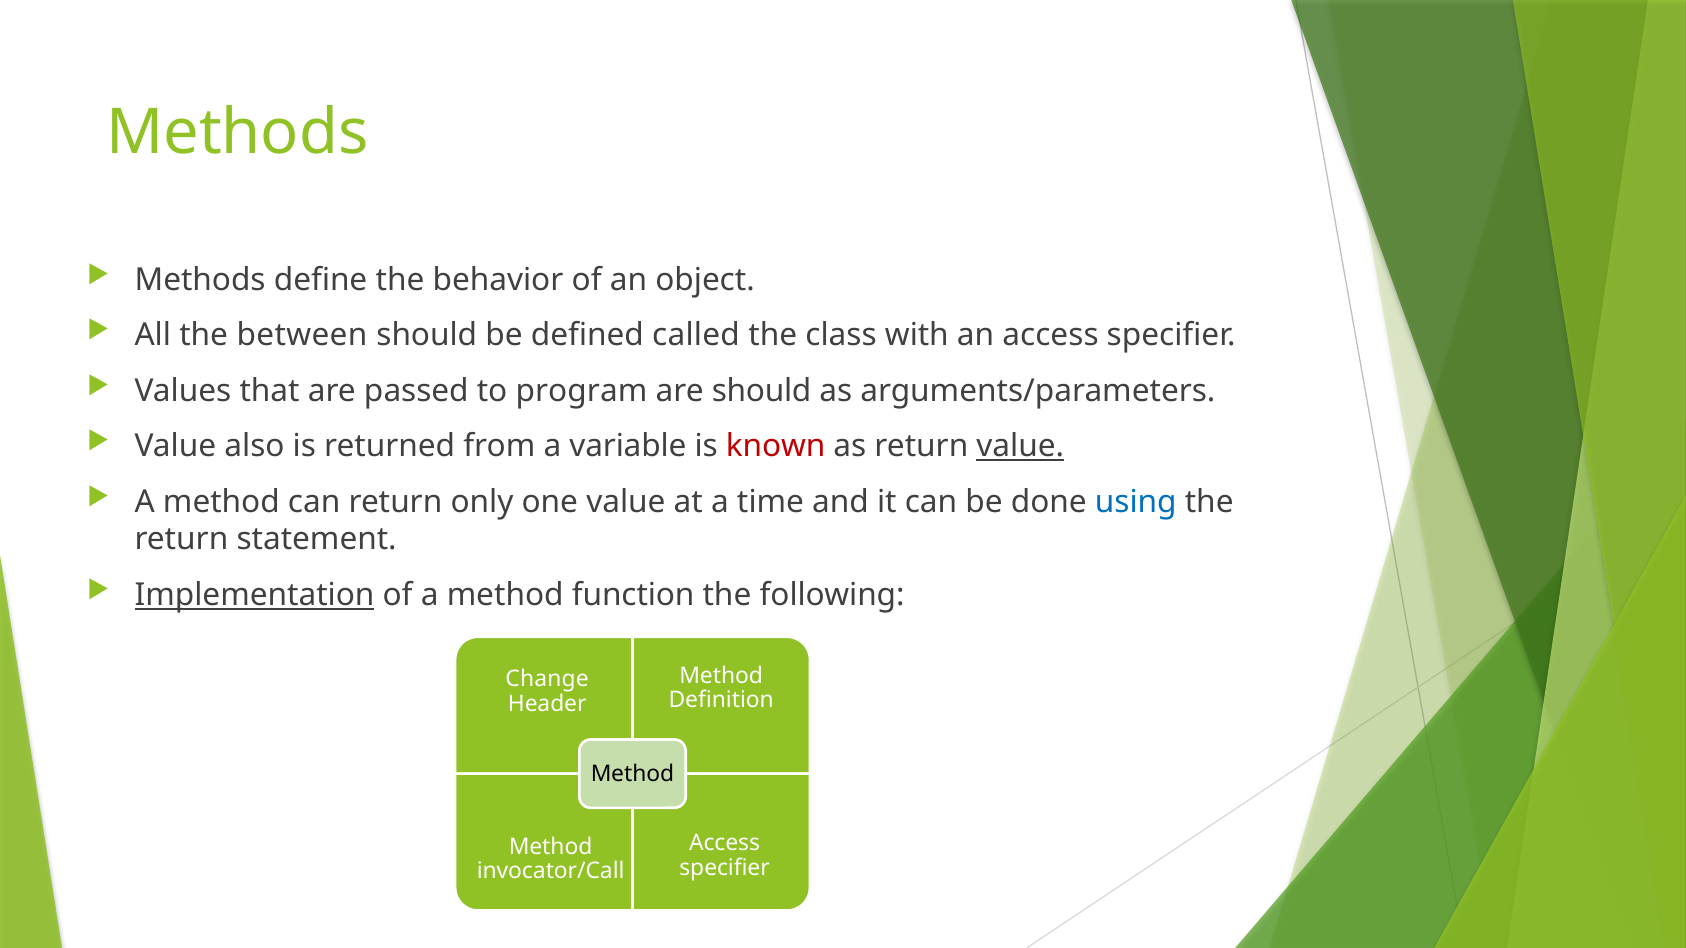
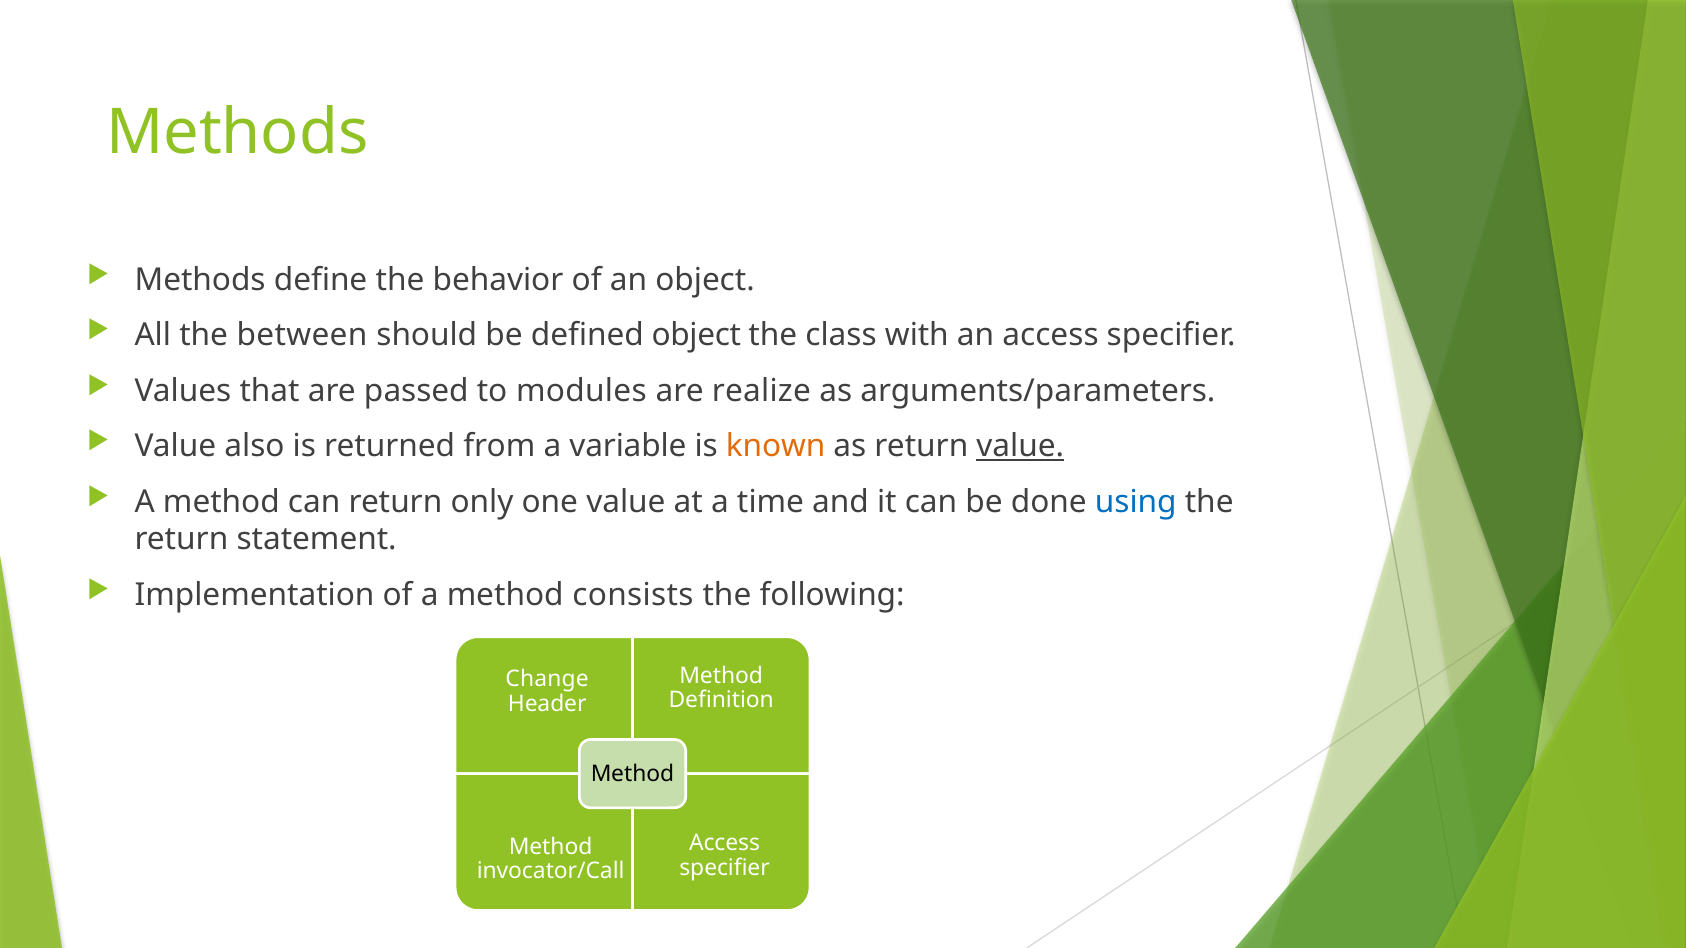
defined called: called -> object (696, 335)
program: program -> modules (581, 391)
are should: should -> realize (761, 391)
known colour: red -> orange (776, 446)
Implementation underline: present -> none (255, 595)
function: function -> consists (633, 595)
